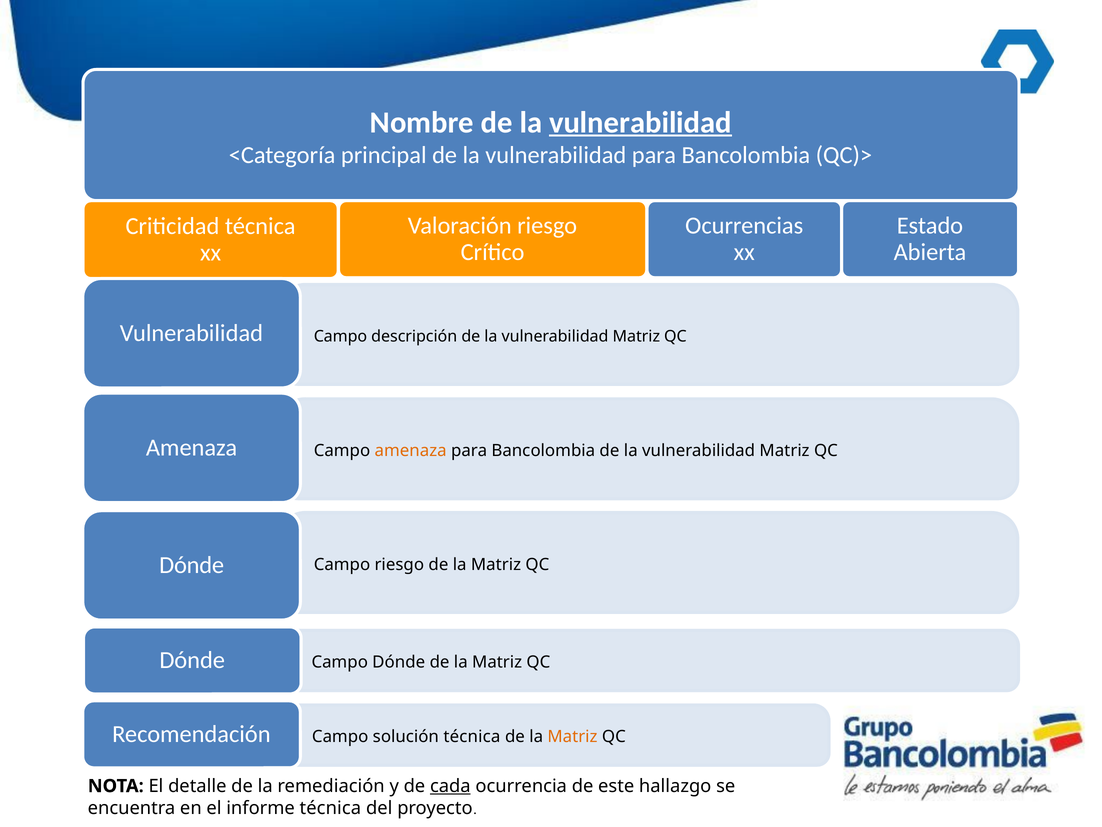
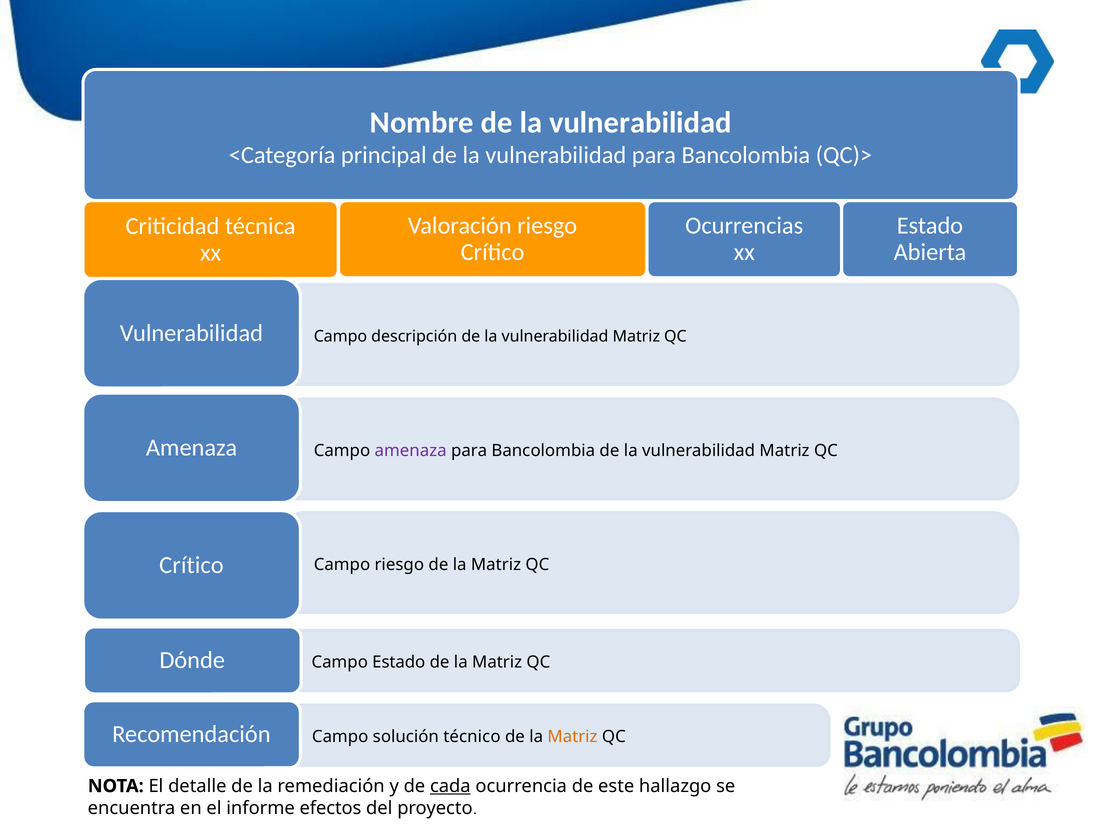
vulnerabilidad underline: present -> none (640, 122)
amenaza colour: orange -> purple (411, 451)
Dónde: Dónde -> Crítico (191, 565)
Campo Dónde: Dónde -> Estado (399, 662)
solución técnica: técnica -> técnico (472, 736)
informe técnica: técnica -> efectos (330, 808)
